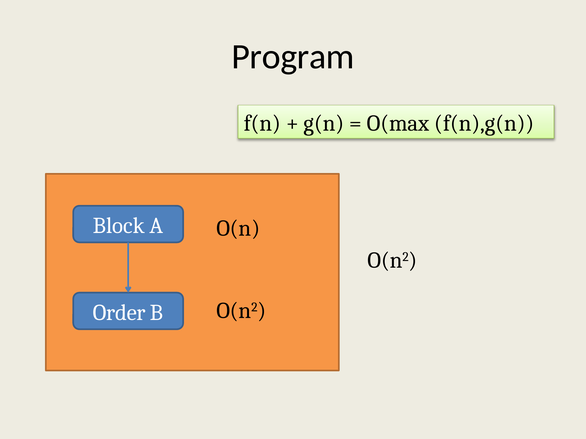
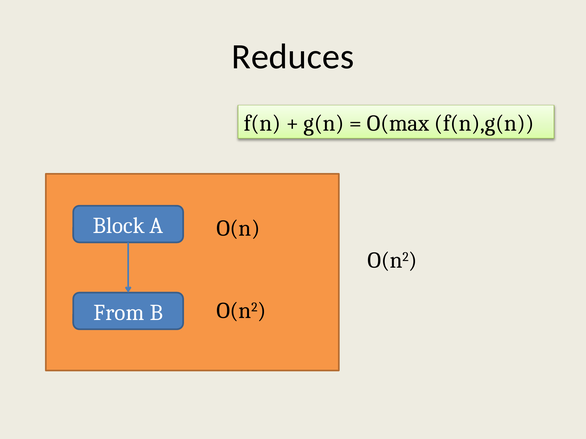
Program: Program -> Reduces (293, 57)
Order: Order -> From (119, 313)
